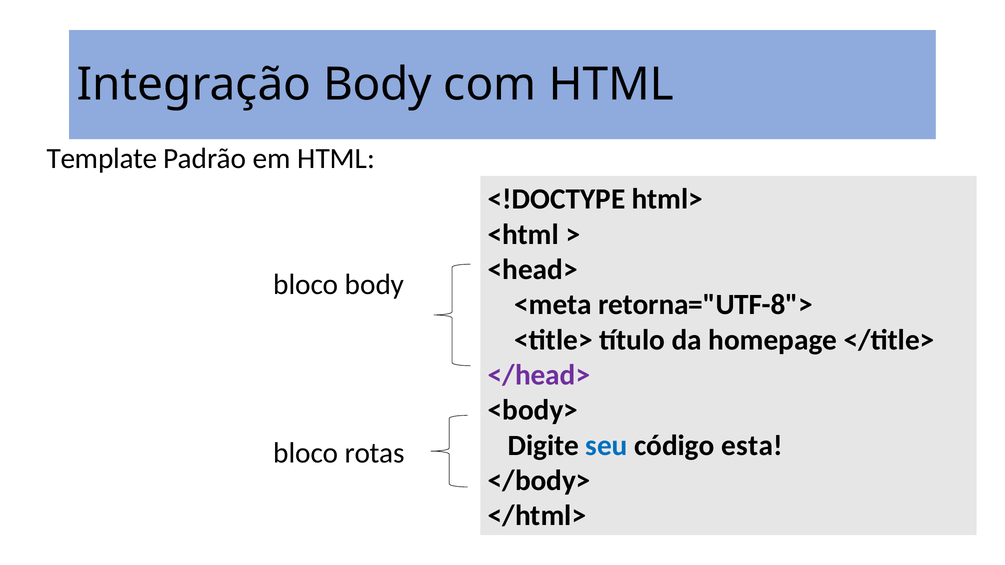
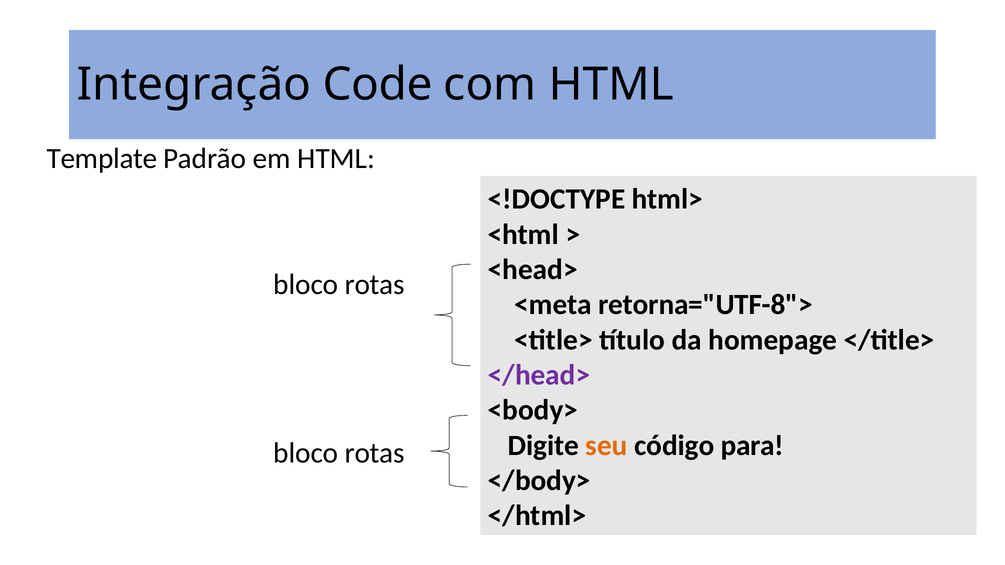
Integração Body: Body -> Code (378, 84)
body: body -> rotas (375, 285)
seu colour: blue -> orange (607, 446)
esta: esta -> para (752, 446)
